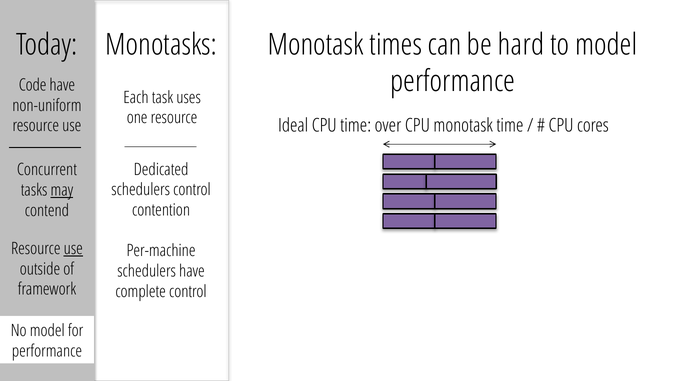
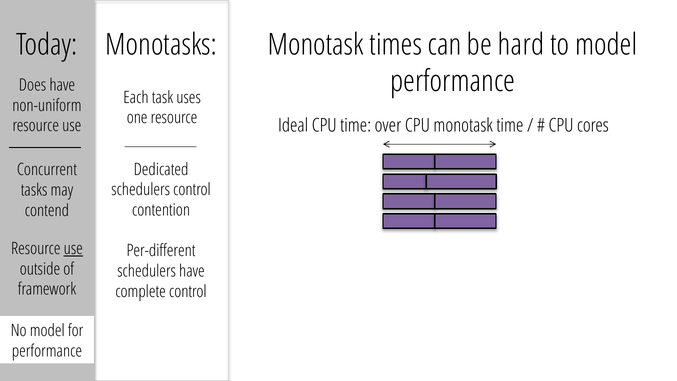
Code: Code -> Does (32, 85)
may underline: present -> none (62, 190)
Per-machine: Per-machine -> Per-different (161, 251)
